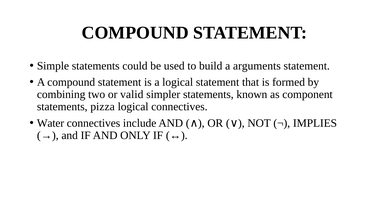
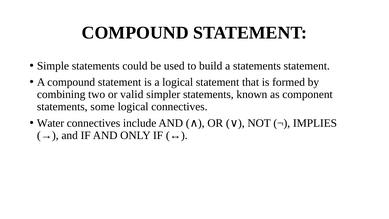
a arguments: arguments -> statements (257, 66)
pizza: pizza -> some (103, 107)
